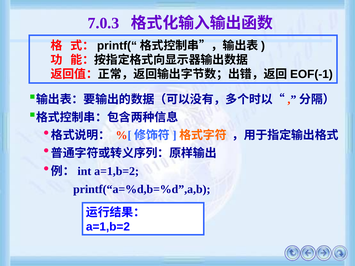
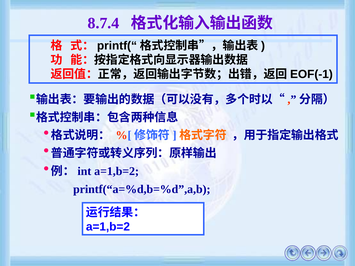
7.0.3: 7.0.3 -> 8.7.4 (103, 23)
